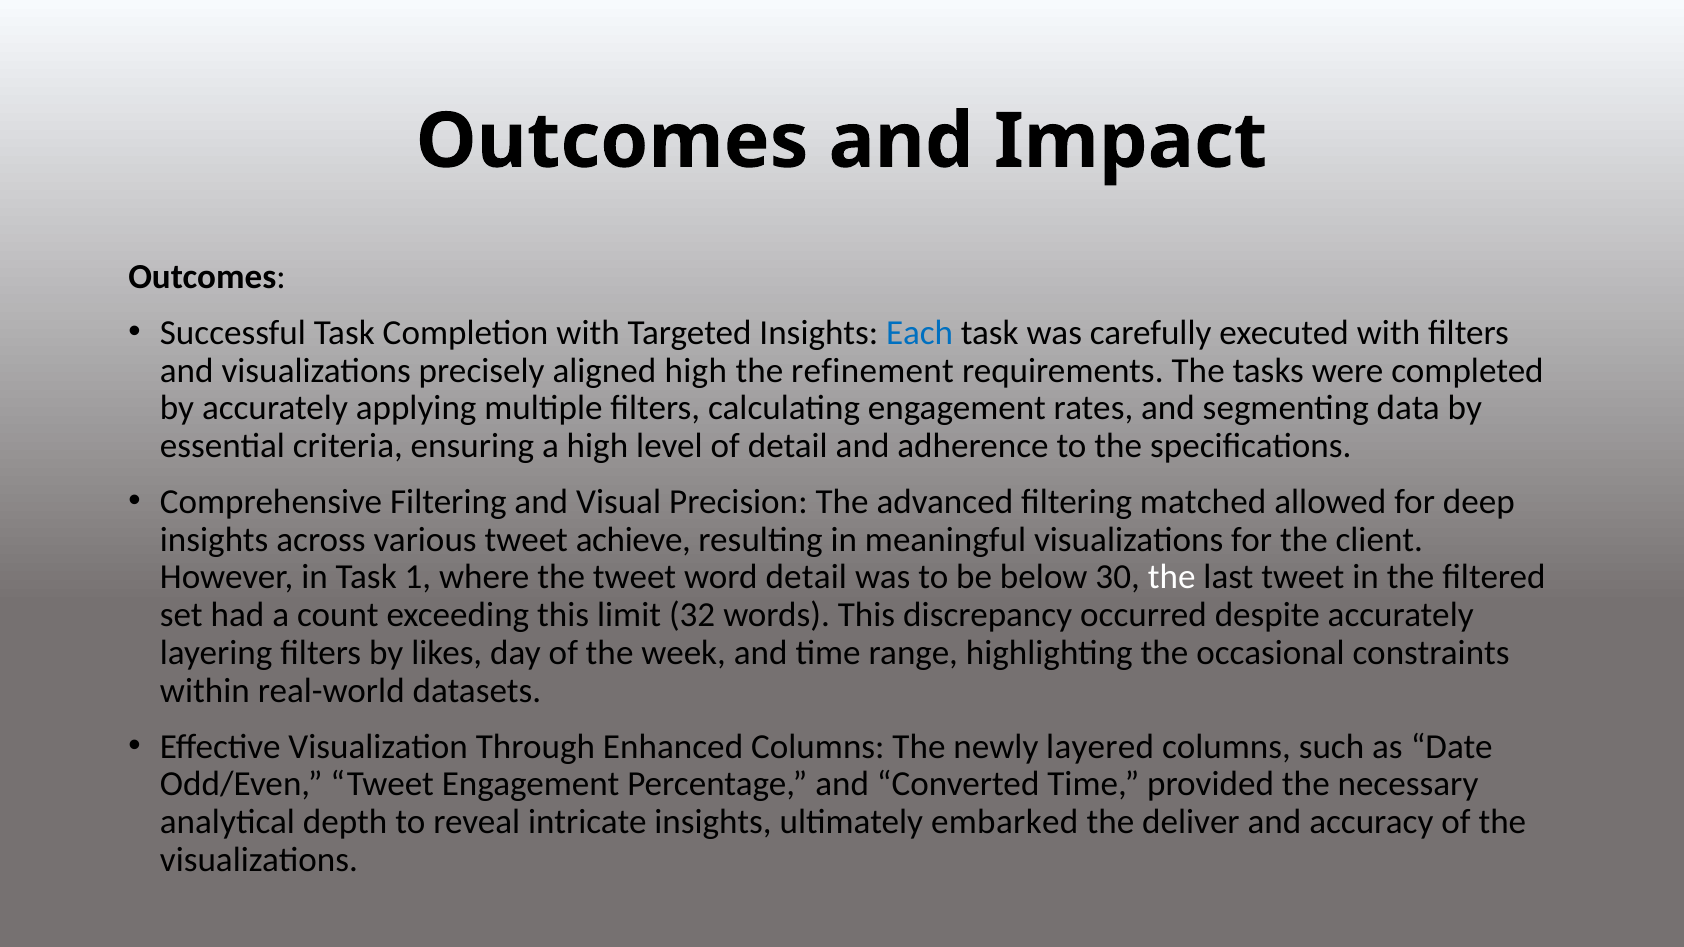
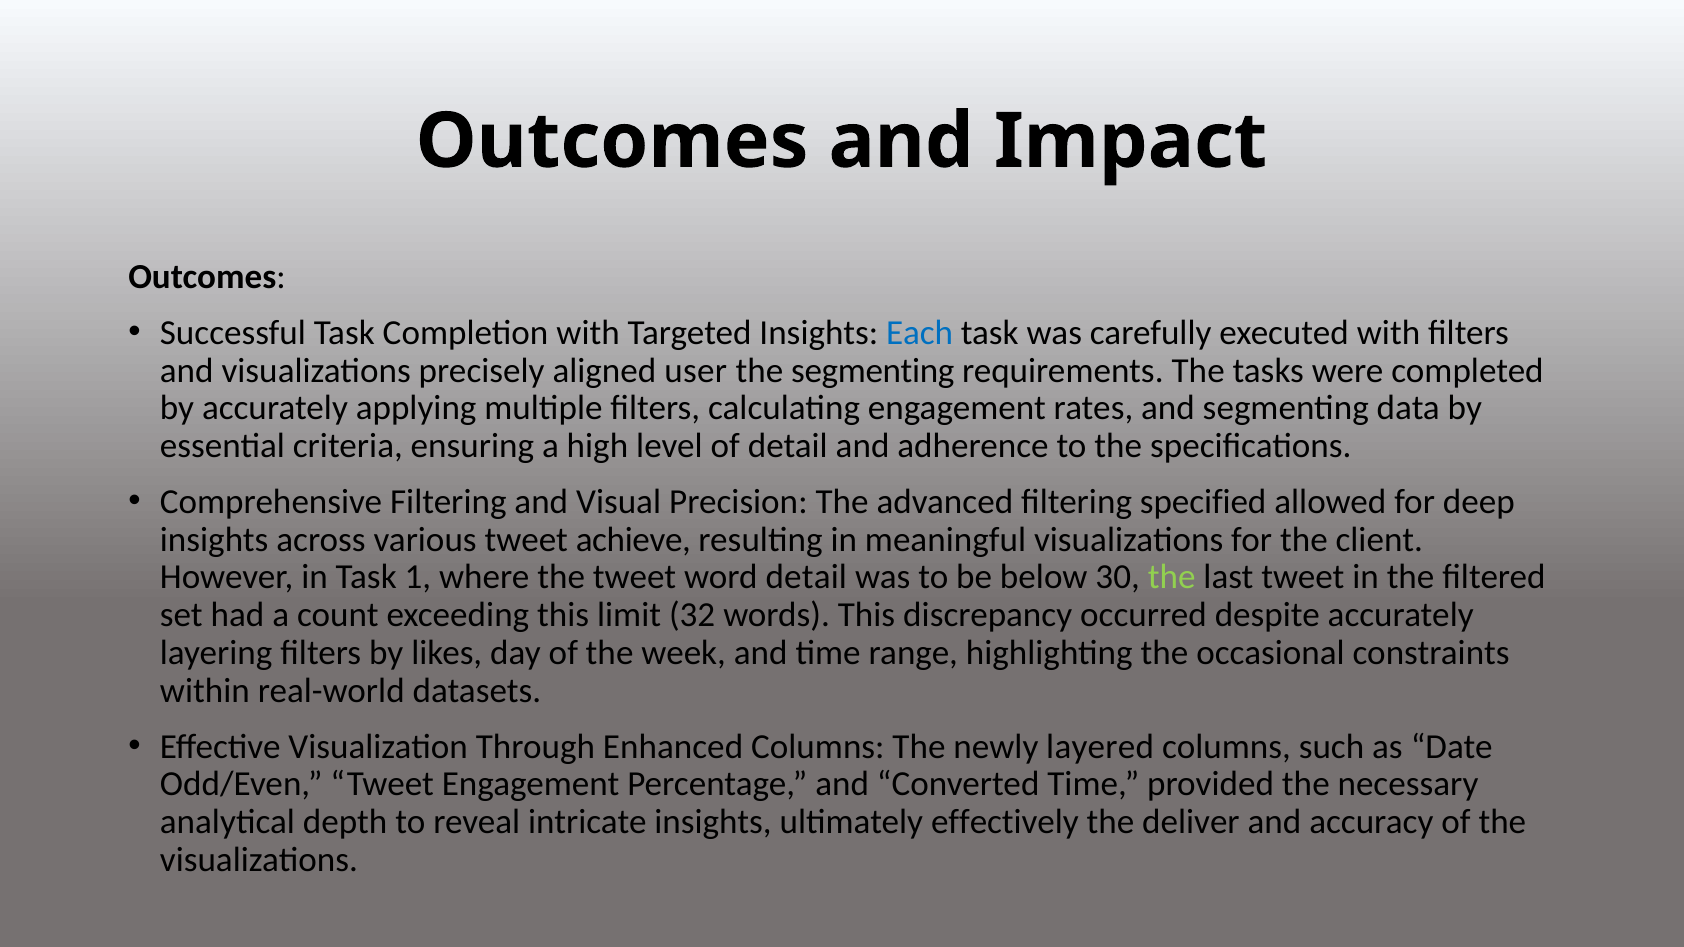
aligned high: high -> user (696, 371)
the refinement: refinement -> segmenting (873, 371)
matched: matched -> specified (1203, 502)
the colour: white -> light green (1172, 578)
embarked: embarked -> effectively (1005, 822)
